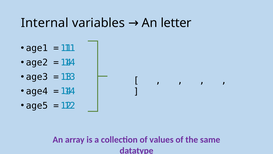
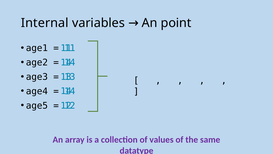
letter: letter -> point (176, 23)
